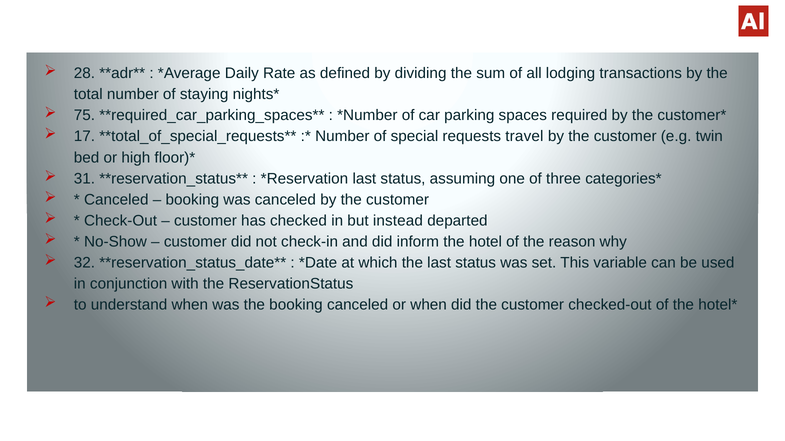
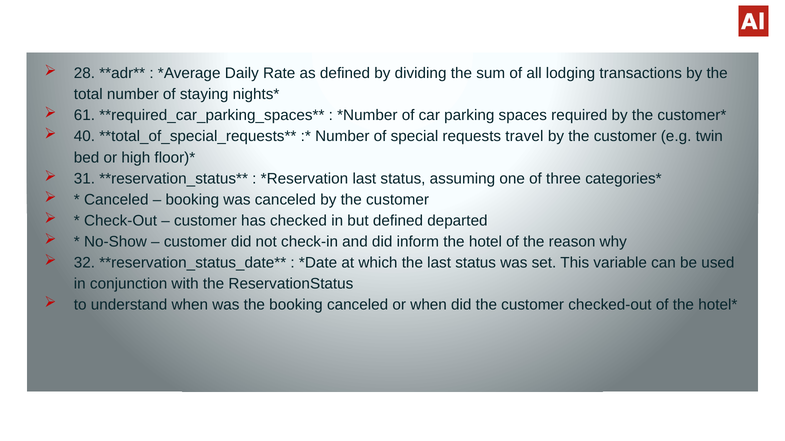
75: 75 -> 61 (84, 116)
17: 17 -> 40 (84, 137)
but instead: instead -> defined (398, 221)
